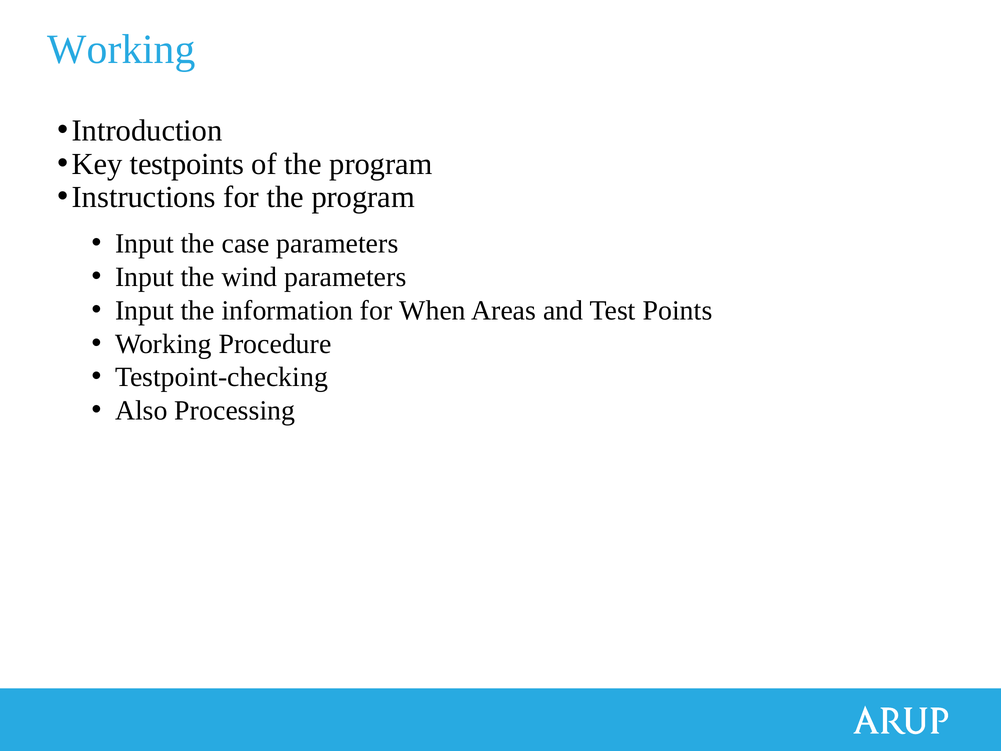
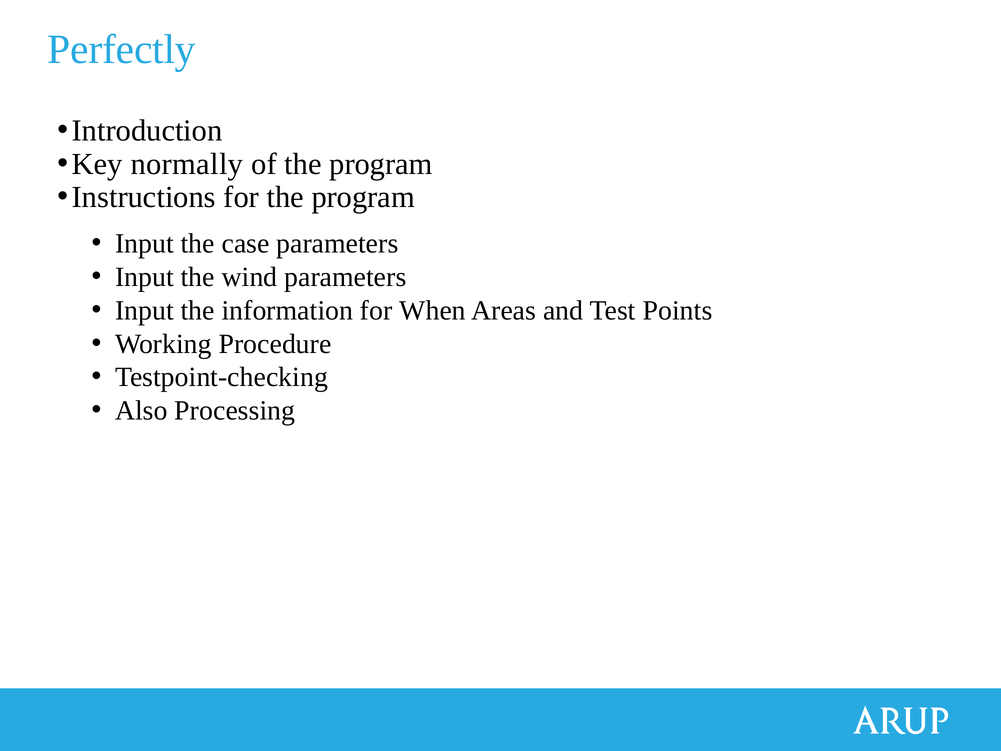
Working: Working -> Perfectly (122, 49)
testpoints: testpoints -> normally (187, 164)
